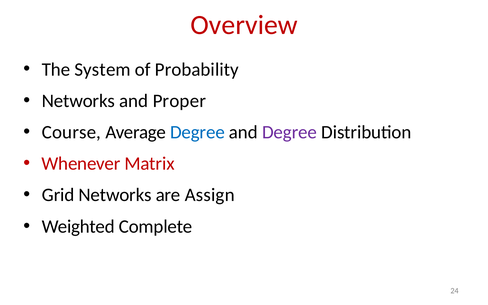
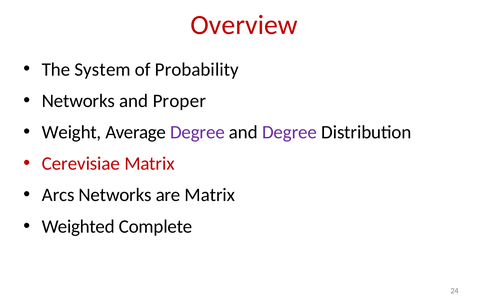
Course: Course -> Weight (72, 132)
Degree colour: blue -> purple (197, 132)
Whenever: Whenever -> Cerevisiae (81, 164)
Grid: Grid -> Arcs (58, 195)
are Assign: Assign -> Matrix (210, 195)
